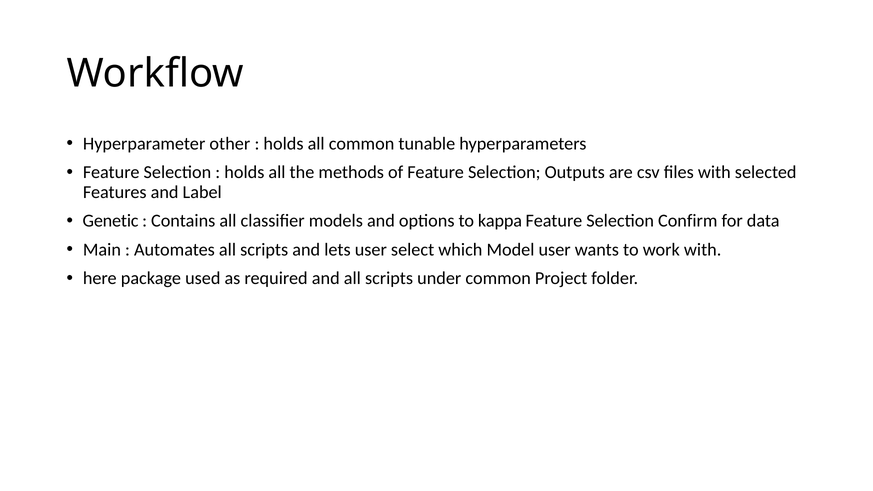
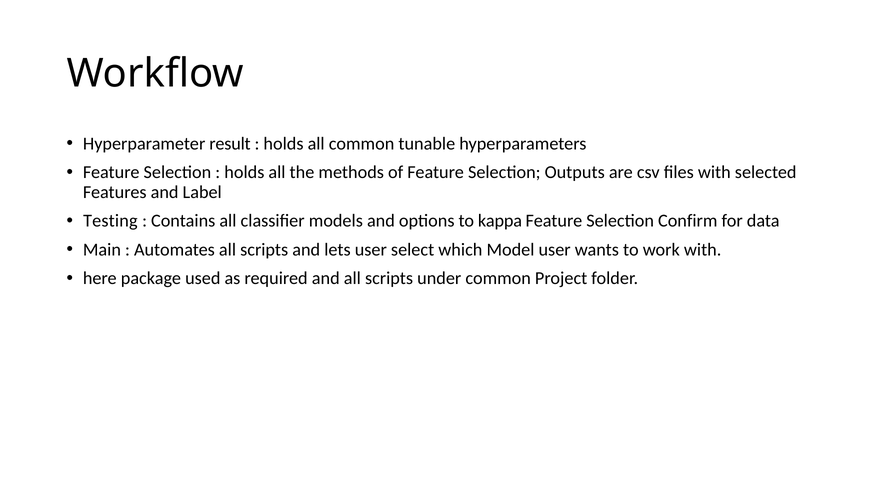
other: other -> result (230, 144)
Genetic: Genetic -> Testing (110, 221)
